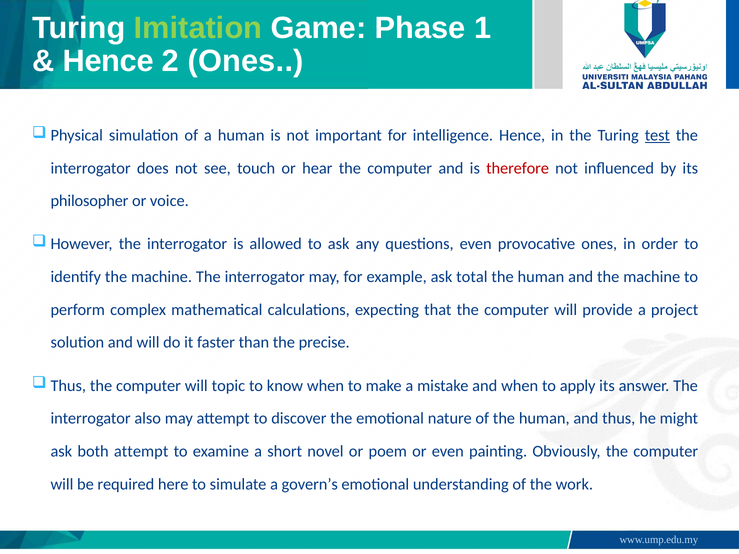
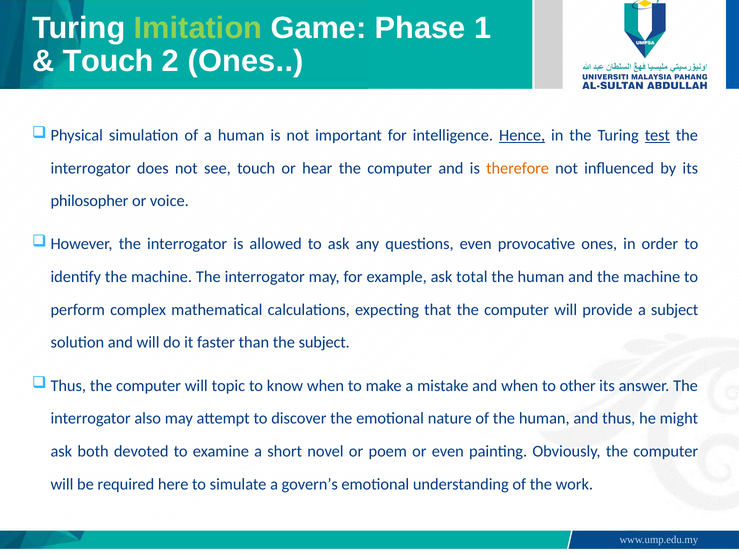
Hence: Hence -> Touch (108, 61)
Hence underline: none -> present (522, 135)
therefore colour: red -> orange (518, 168)
a project: project -> subject (675, 310)
the precise: precise -> subject (324, 343)
apply: apply -> other (578, 386)
both attempt: attempt -> devoted (141, 452)
